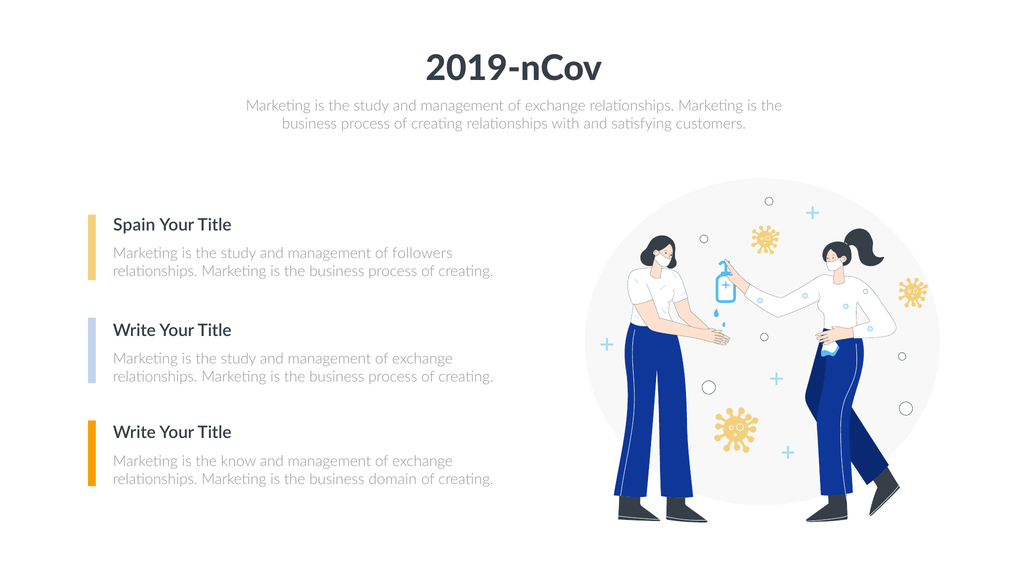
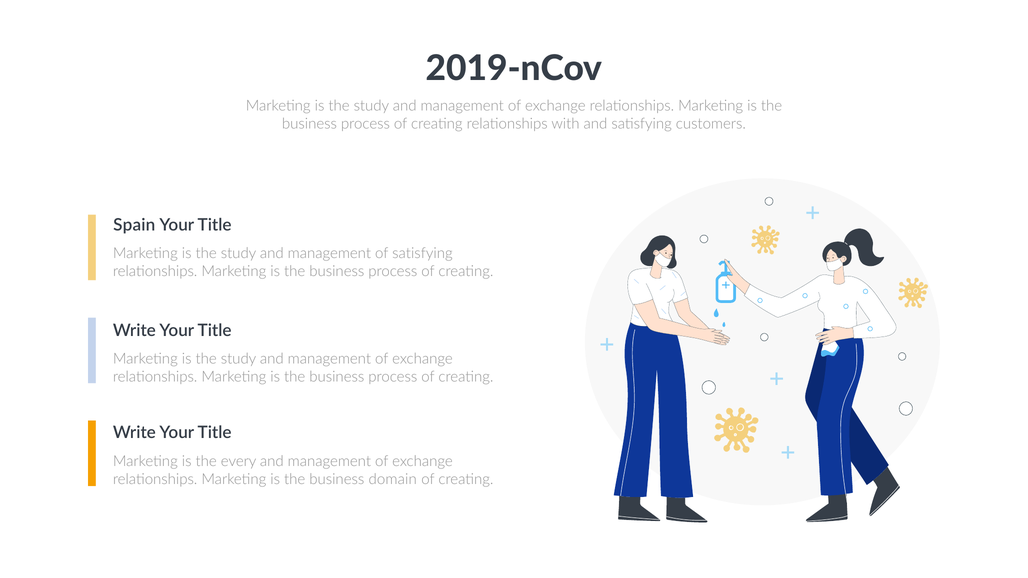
of followers: followers -> satisfying (422, 254)
know: know -> every (239, 462)
